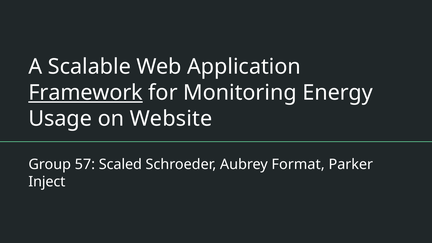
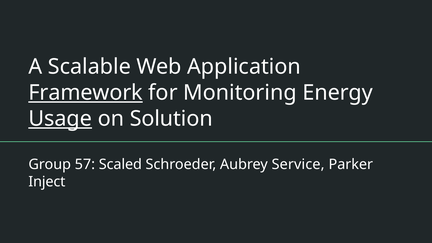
Usage underline: none -> present (60, 119)
Website: Website -> Solution (171, 119)
Format: Format -> Service (298, 164)
